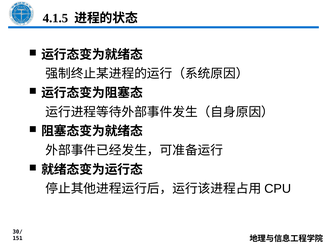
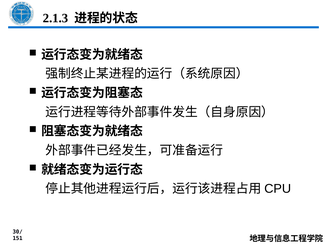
4.1.5: 4.1.5 -> 2.1.3 (55, 18)
